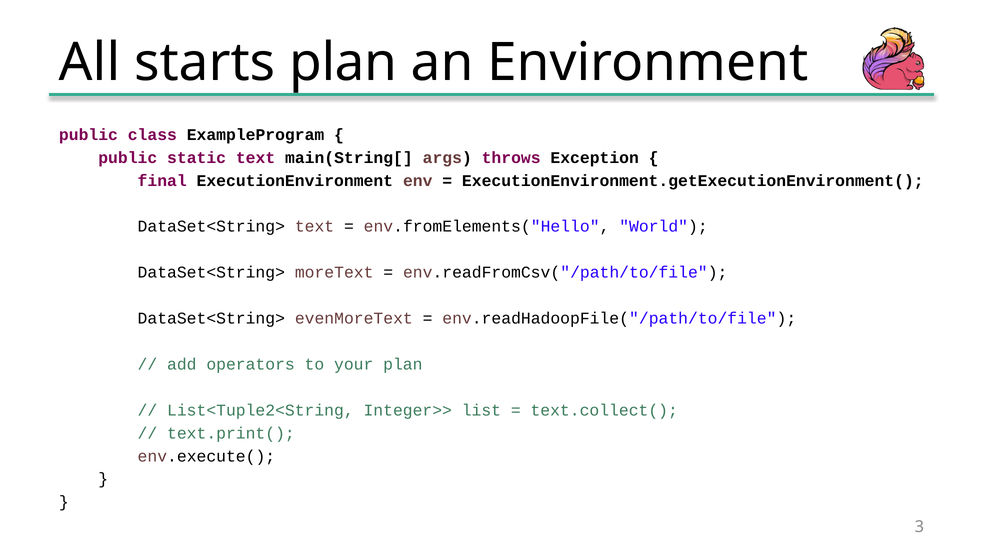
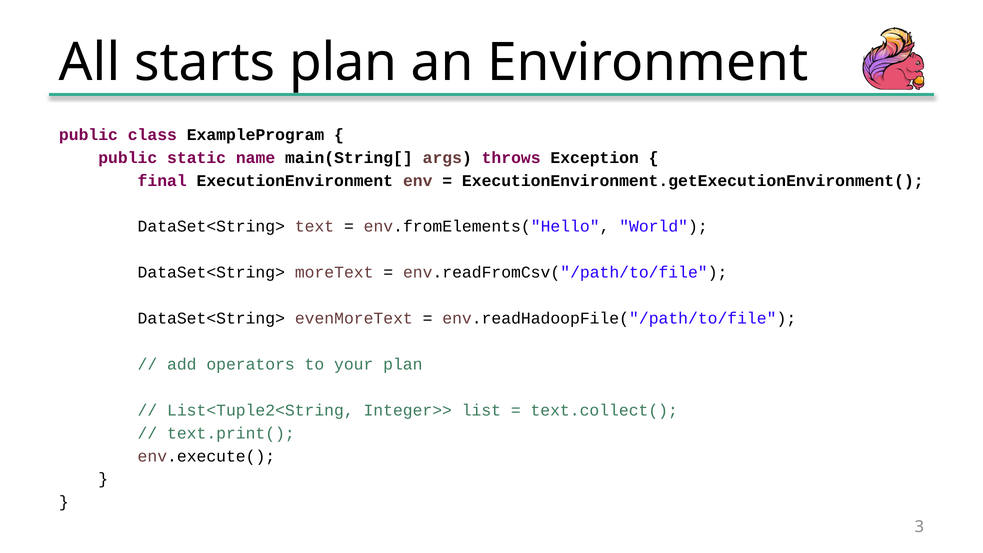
static text: text -> name (256, 158)
